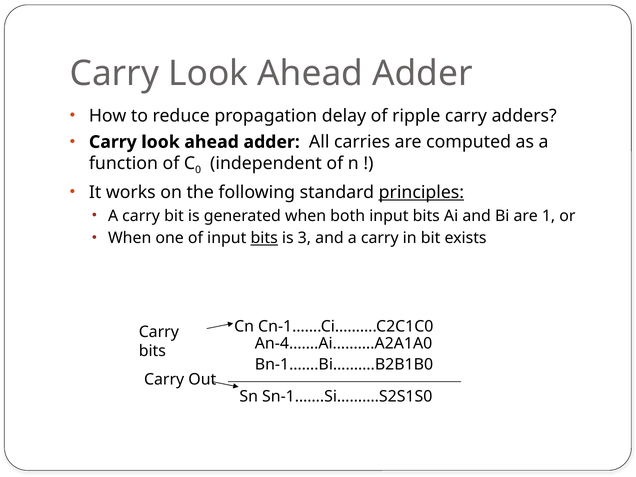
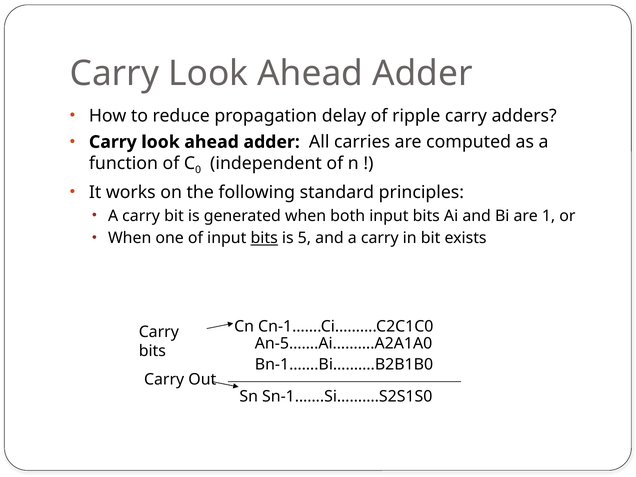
principles underline: present -> none (421, 192)
3: 3 -> 5 (304, 238)
An-4…….Ai……….A2A1A0: An-4…….Ai……….A2A1A0 -> An-5…….Ai……….A2A1A0 (344, 343)
